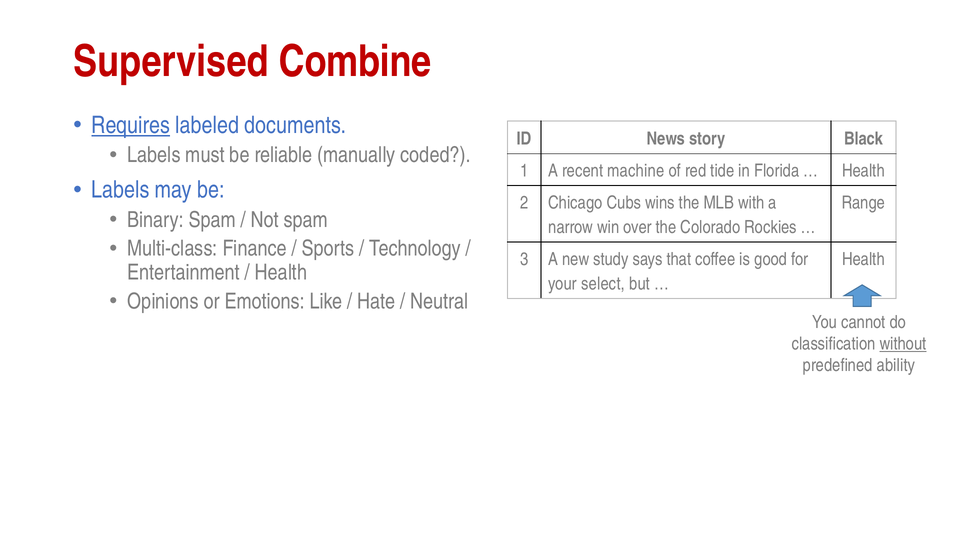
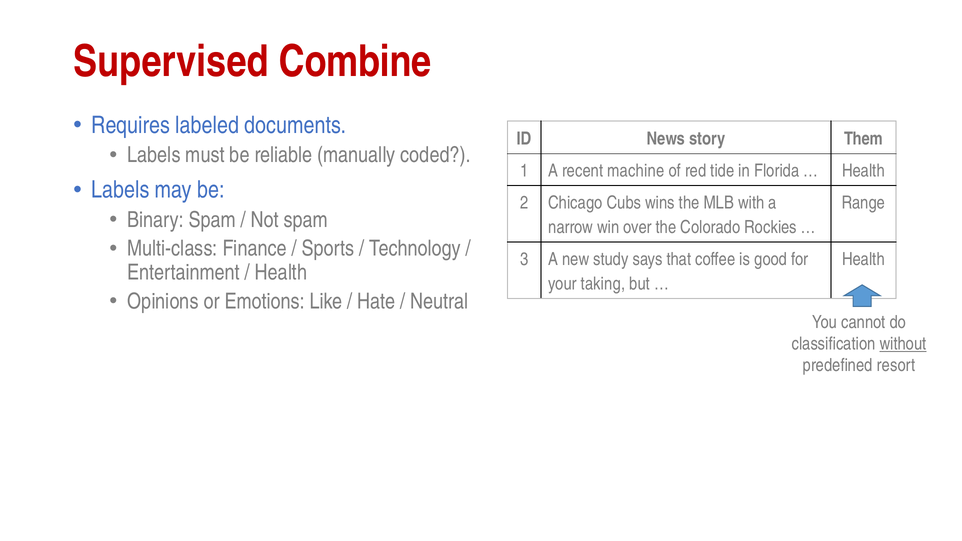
Requires underline: present -> none (131, 125)
Black: Black -> Them (863, 139)
select: select -> taking (603, 284)
ability: ability -> resort (896, 365)
